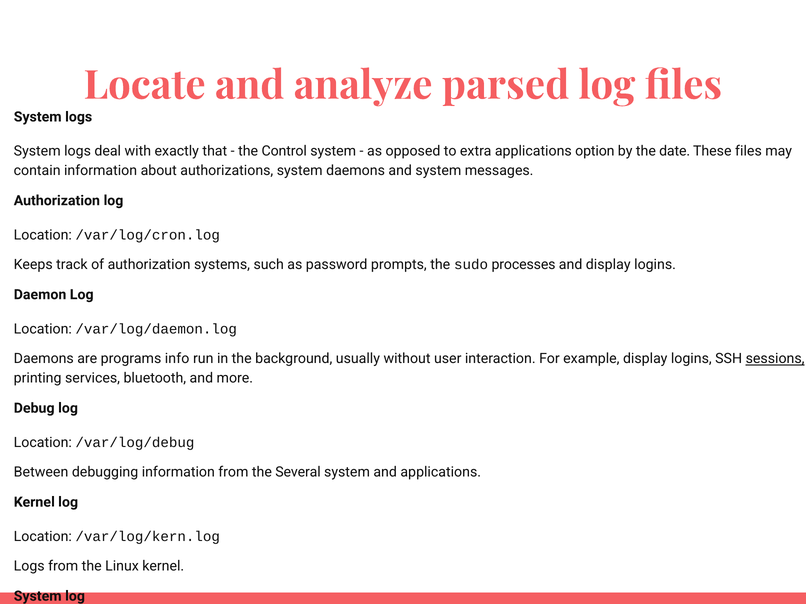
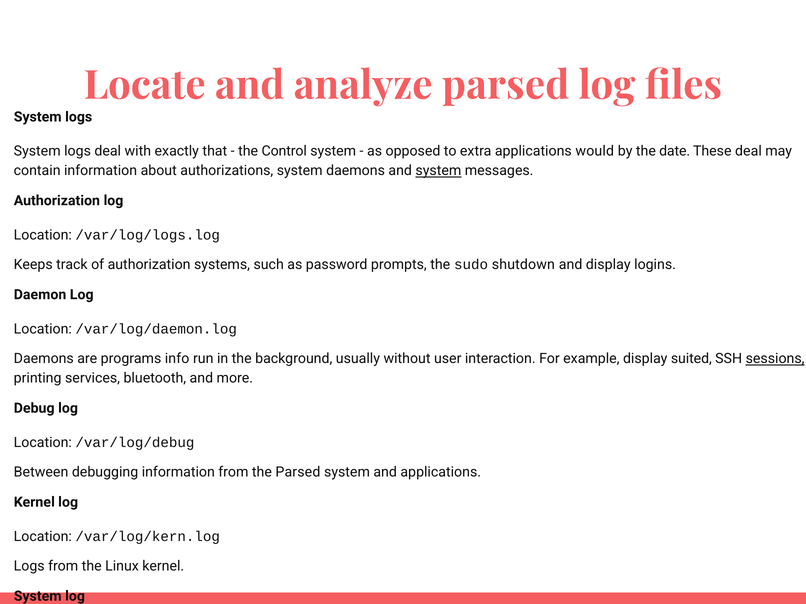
option: option -> would (595, 151)
These files: files -> deal (748, 151)
system underline: none -> present (438, 171)
/var/log/cron.log: /var/log/cron.log -> /var/log/logs.log (148, 235)
processes: processes -> shutdown (523, 265)
example display logins: logins -> suited (691, 359)
the Several: Several -> Parsed (298, 473)
